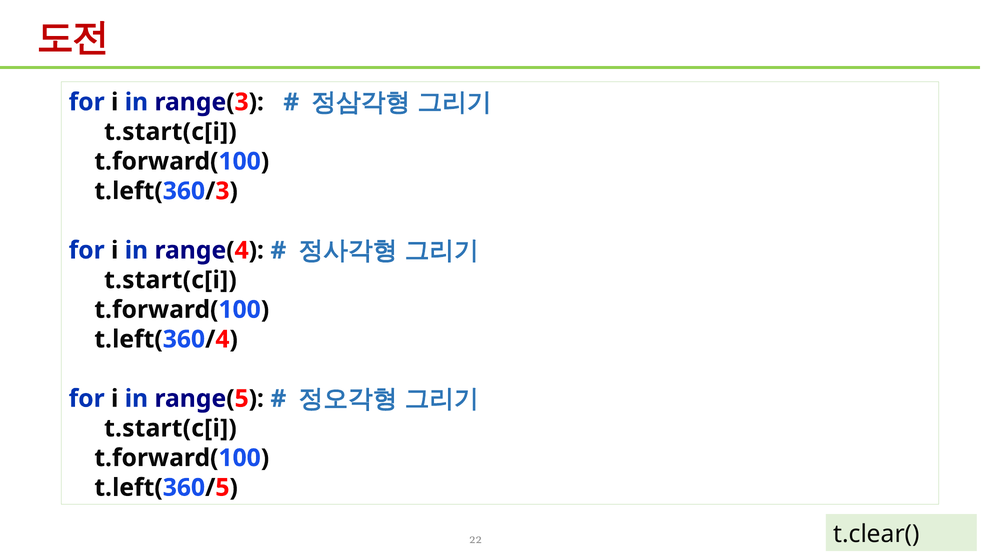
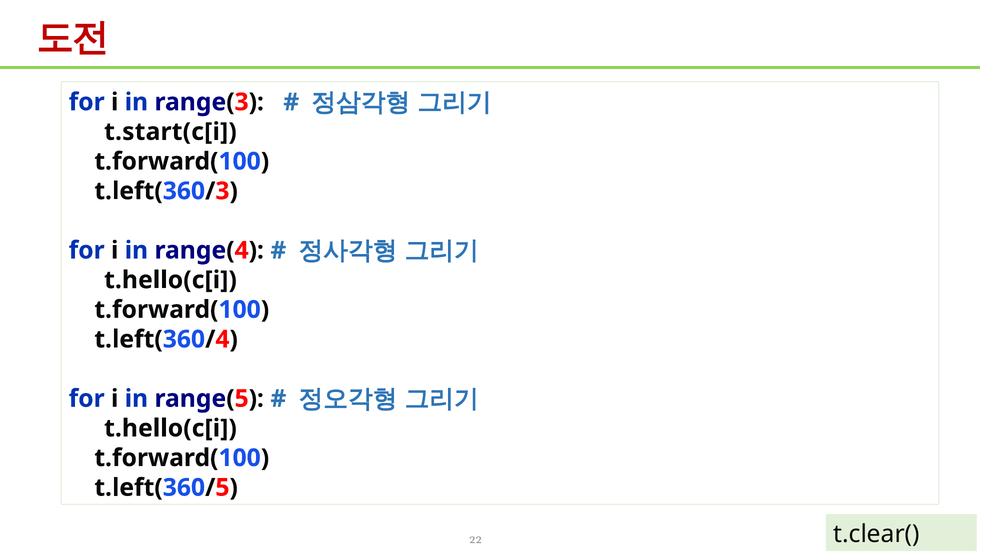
t.start(c[i: t.start(c[i -> t.hello(c[i (170, 280)
t.start(c[i: t.start(c[i -> t.hello(c[i (170, 428)
